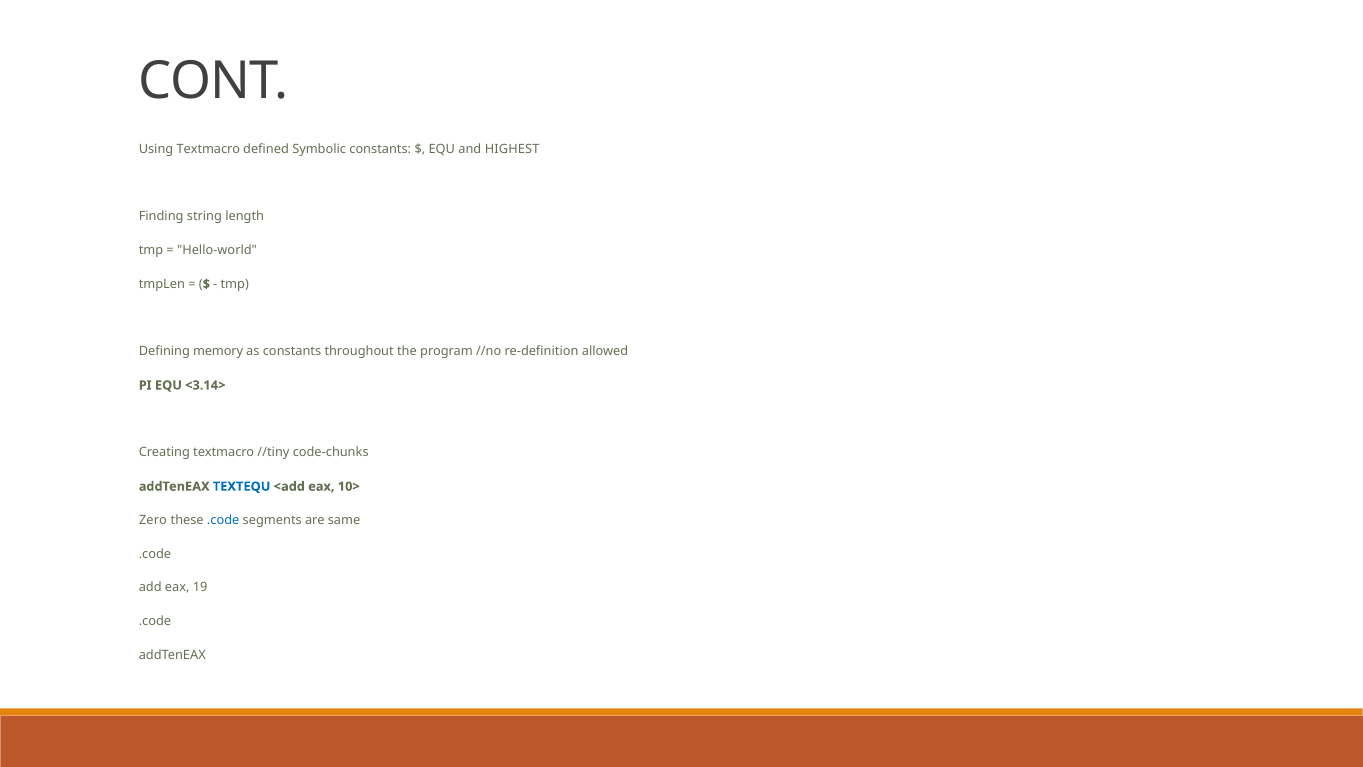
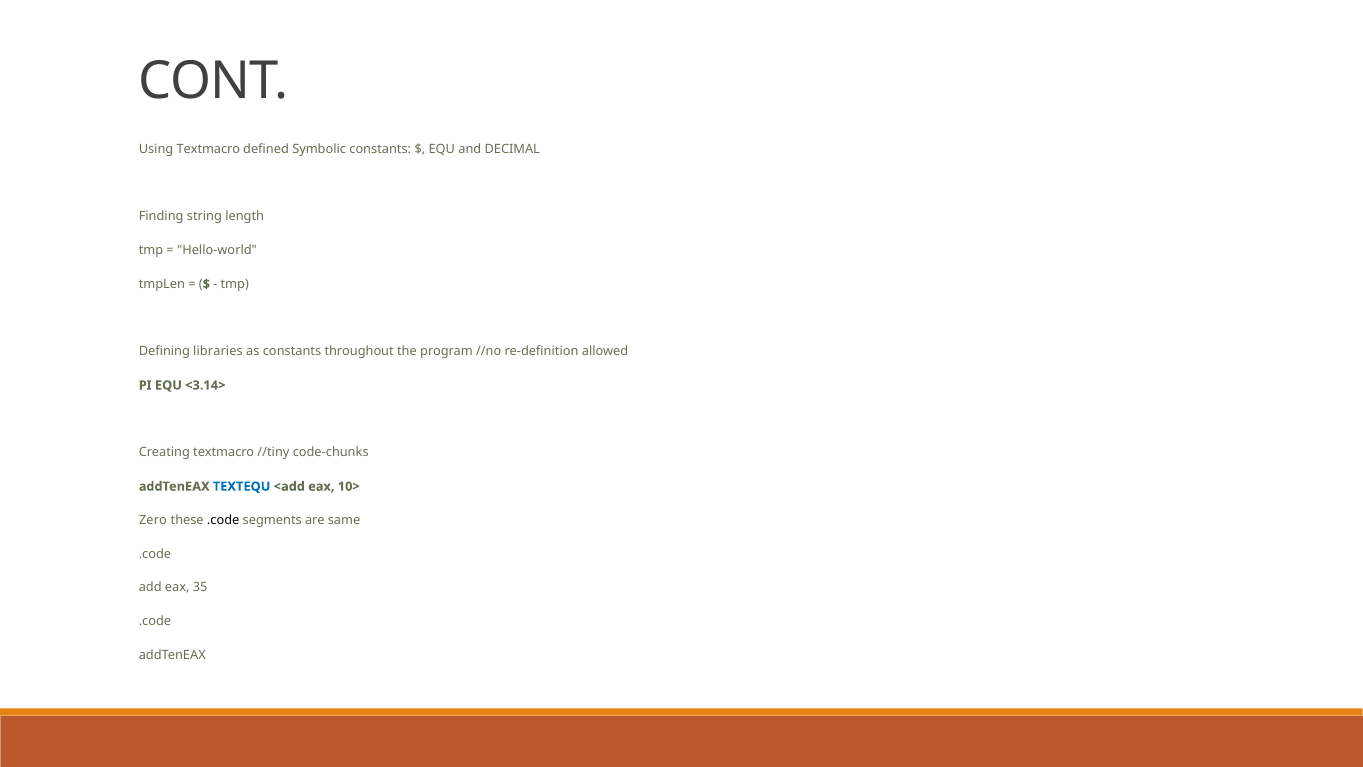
HIGHEST: HIGHEST -> DECIMAL (512, 149)
memory: memory -> libraries (218, 351)
.code colour: blue -> black (223, 520)
19: 19 -> 35 (200, 587)
